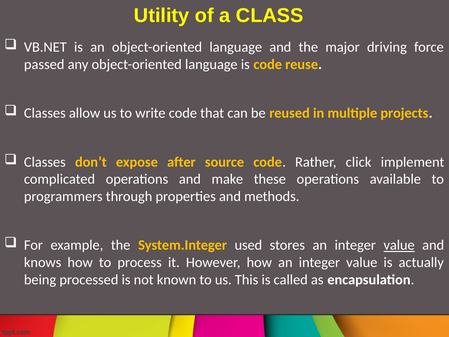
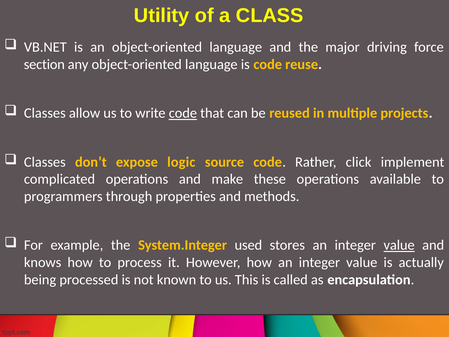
passed: passed -> section (44, 64)
code underline: none -> present (183, 113)
after: after -> logic (181, 162)
